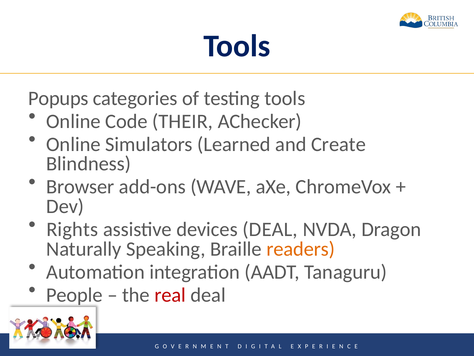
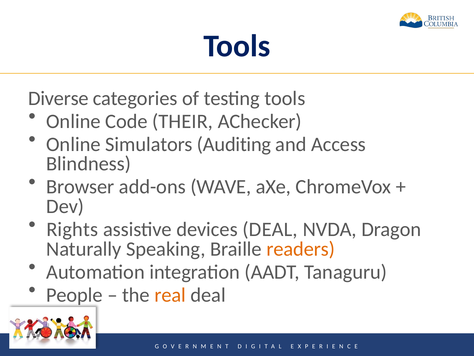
Popups: Popups -> Diverse (58, 98)
Learned: Learned -> Auditing (234, 144)
Create: Create -> Access (339, 144)
real colour: red -> orange (170, 295)
